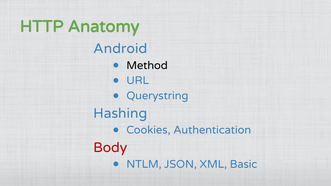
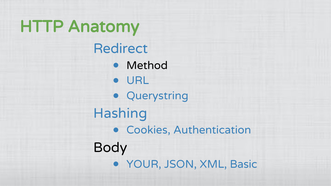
Android: Android -> Redirect (121, 49)
Body colour: red -> black (110, 148)
NTLM: NTLM -> YOUR (144, 164)
